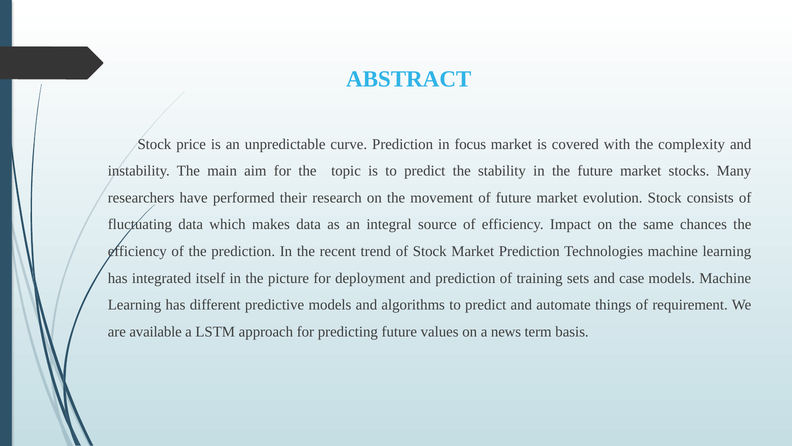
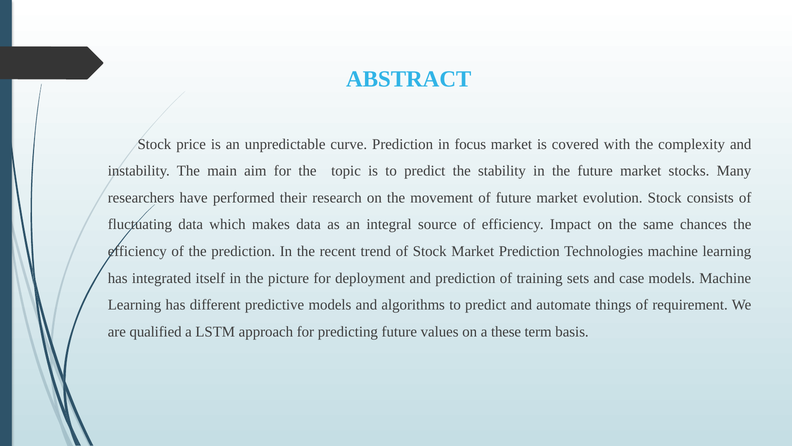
available: available -> qualified (156, 331)
news: news -> these (506, 331)
